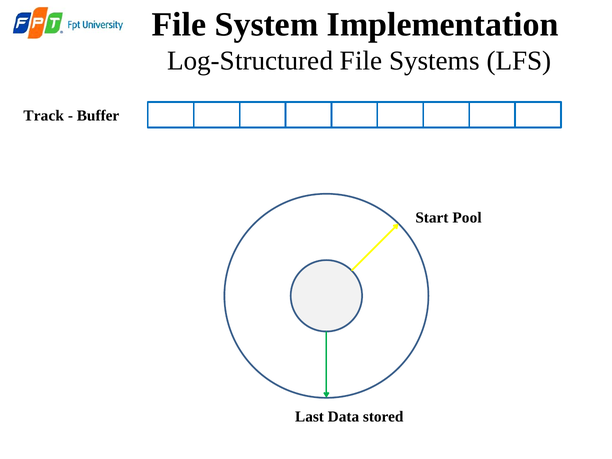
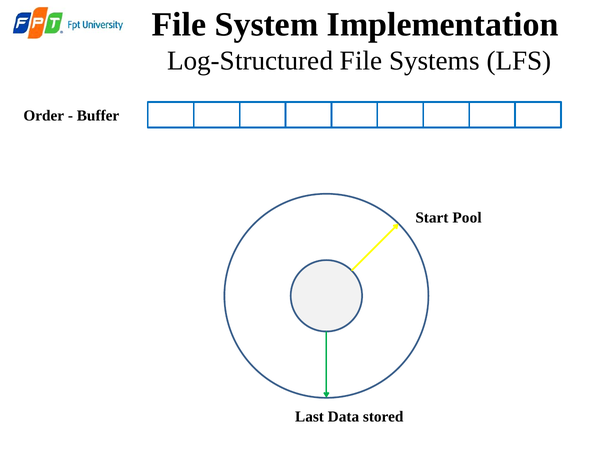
Track: Track -> Order (44, 116)
